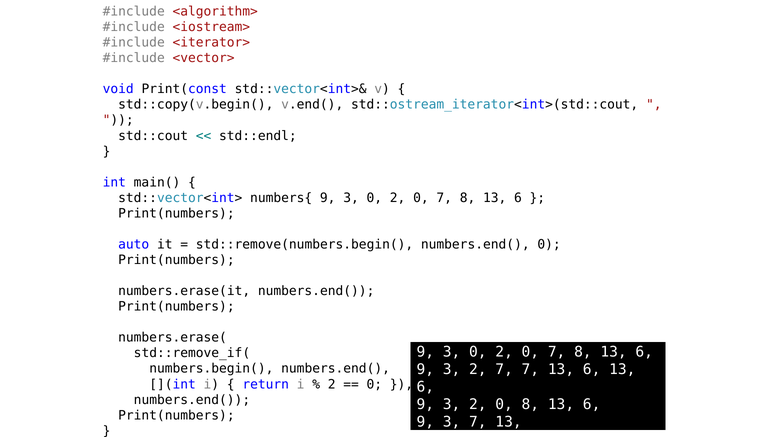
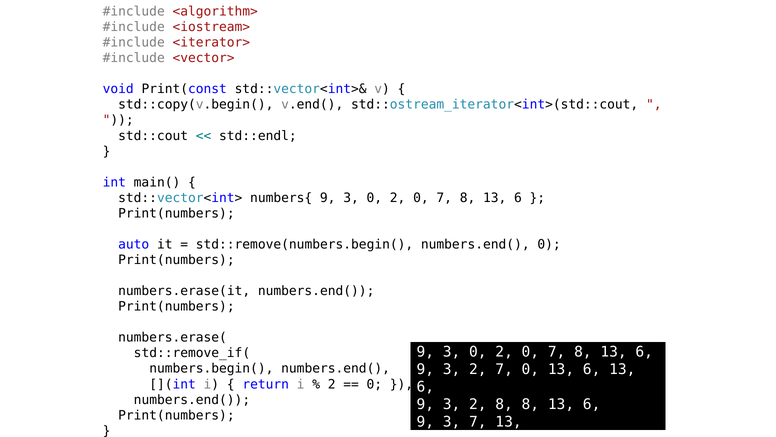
7 7: 7 -> 0 (530, 369)
3 2 0: 0 -> 8 (504, 404)
